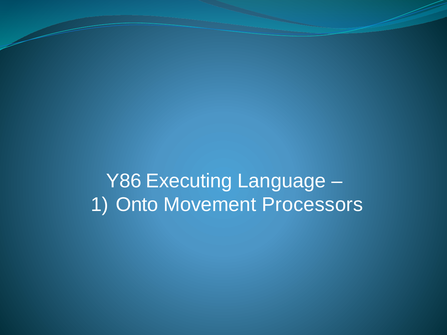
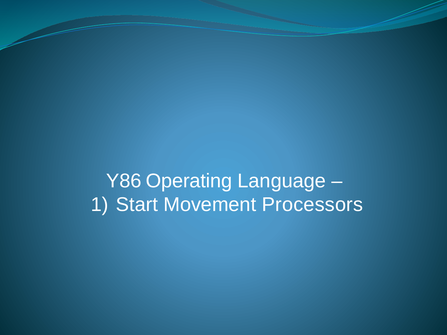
Executing: Executing -> Operating (189, 181)
Onto: Onto -> Start (137, 205)
